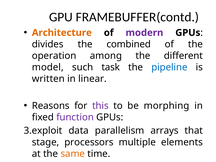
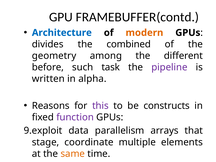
Architecture colour: orange -> blue (62, 33)
modern colour: purple -> orange (144, 33)
operation: operation -> geometry (54, 56)
model: model -> before (48, 67)
pipeline colour: blue -> purple (169, 67)
linear: linear -> alpha (92, 79)
morphing: morphing -> constructs (167, 106)
3.exploit: 3.exploit -> 9.exploit (43, 131)
processors: processors -> coordinate (89, 142)
